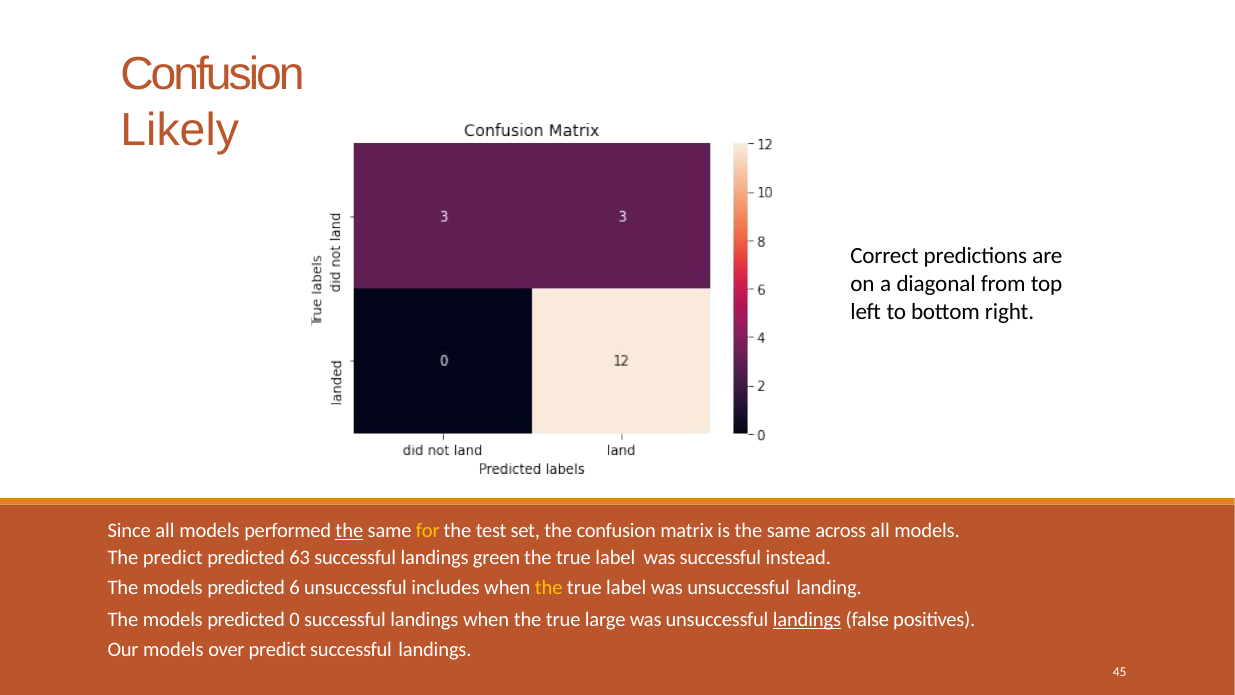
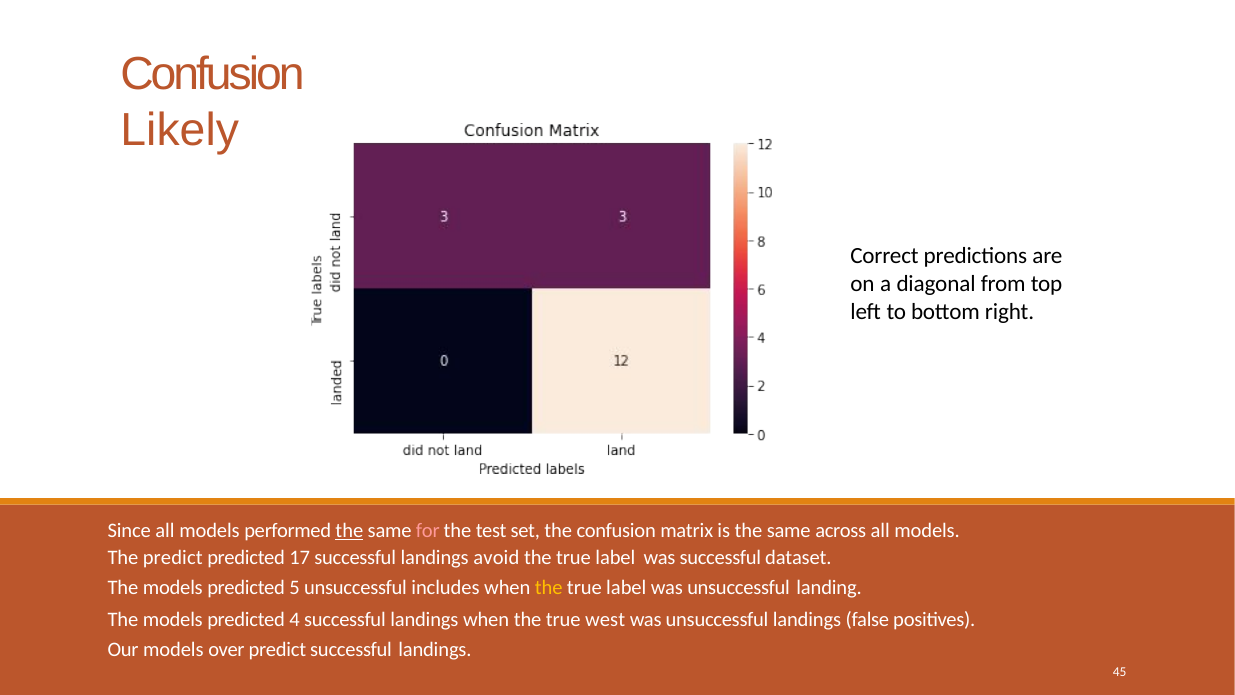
for colour: yellow -> pink (428, 530)
63: 63 -> 17 (300, 558)
green: green -> avoid (496, 558)
instead: instead -> dataset (798, 558)
6: 6 -> 5 (295, 588)
0: 0 -> 4 (295, 619)
large: large -> west (605, 619)
landings underline: present -> none (807, 619)
